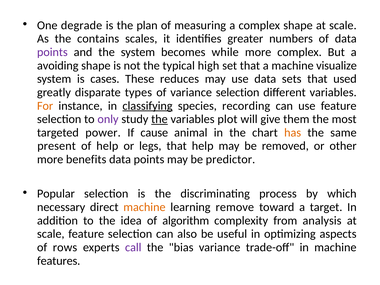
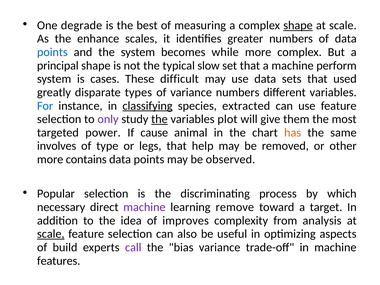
plan: plan -> best (147, 25)
shape underline: none -> present (298, 25)
contains: contains -> enhance (98, 39)
points colour: purple -> blue (52, 52)
avoiding: avoiding -> principal (58, 66)
high: high -> slow (209, 66)
visualize: visualize -> perform (337, 66)
reduces: reduces -> difficult (179, 79)
variance selection: selection -> numbers (238, 92)
For colour: orange -> blue (45, 106)
recording: recording -> extracted (246, 106)
present: present -> involves (57, 146)
of help: help -> type (107, 146)
benefits: benefits -> contains (86, 159)
predictor: predictor -> observed (230, 159)
machine colour: orange -> purple (144, 207)
algorithm: algorithm -> improves (186, 221)
scale underline: none -> present (51, 234)
rows: rows -> build (65, 247)
